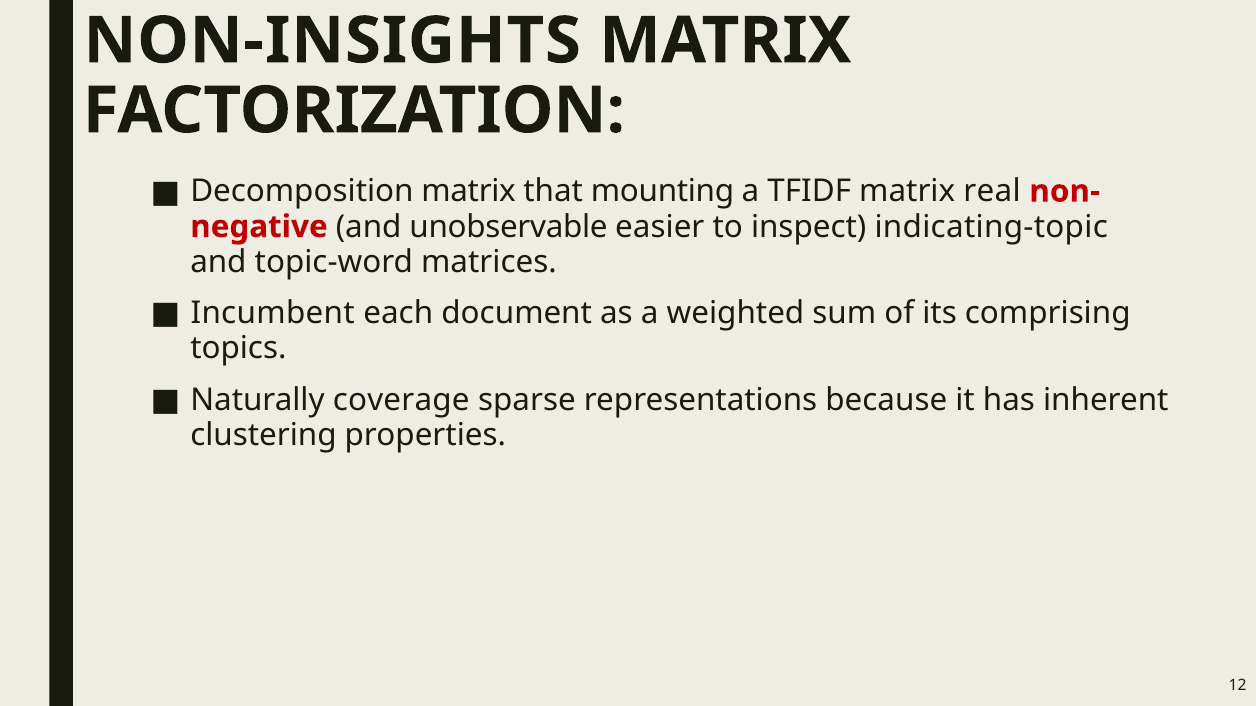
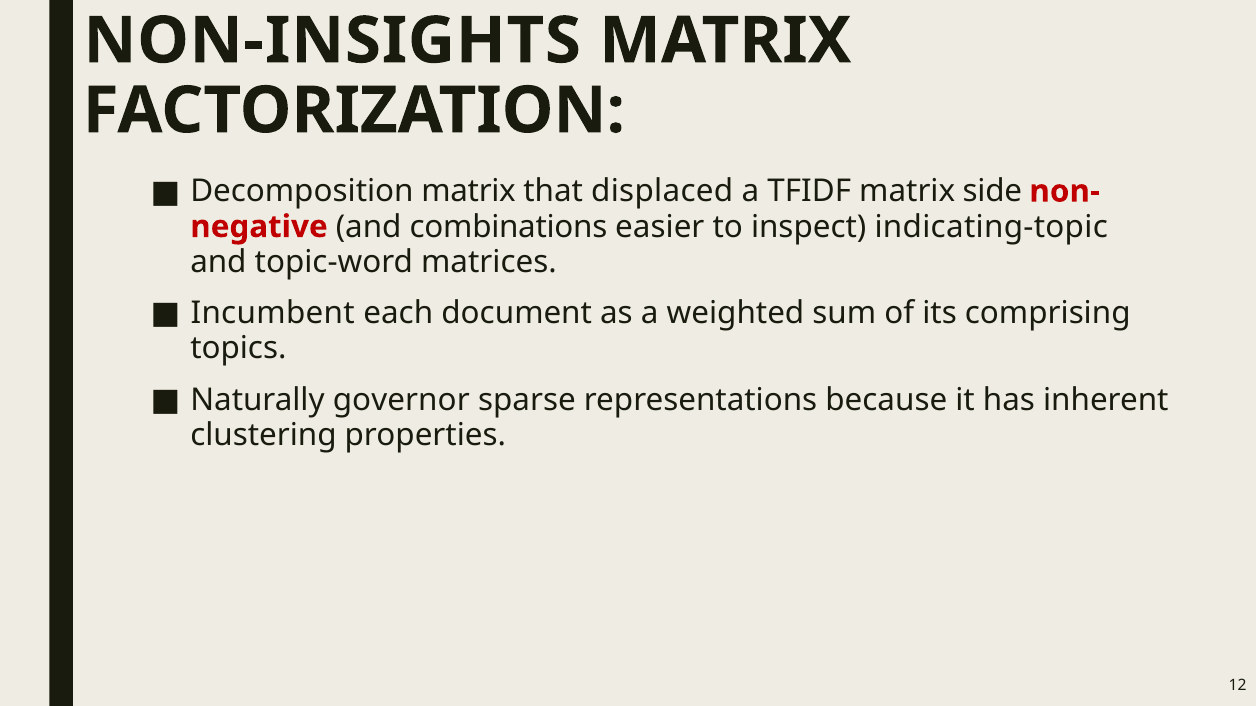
mounting: mounting -> displaced (662, 191)
real: real -> side (992, 191)
unobservable: unobservable -> combinations (509, 227)
coverage: coverage -> governor (401, 400)
